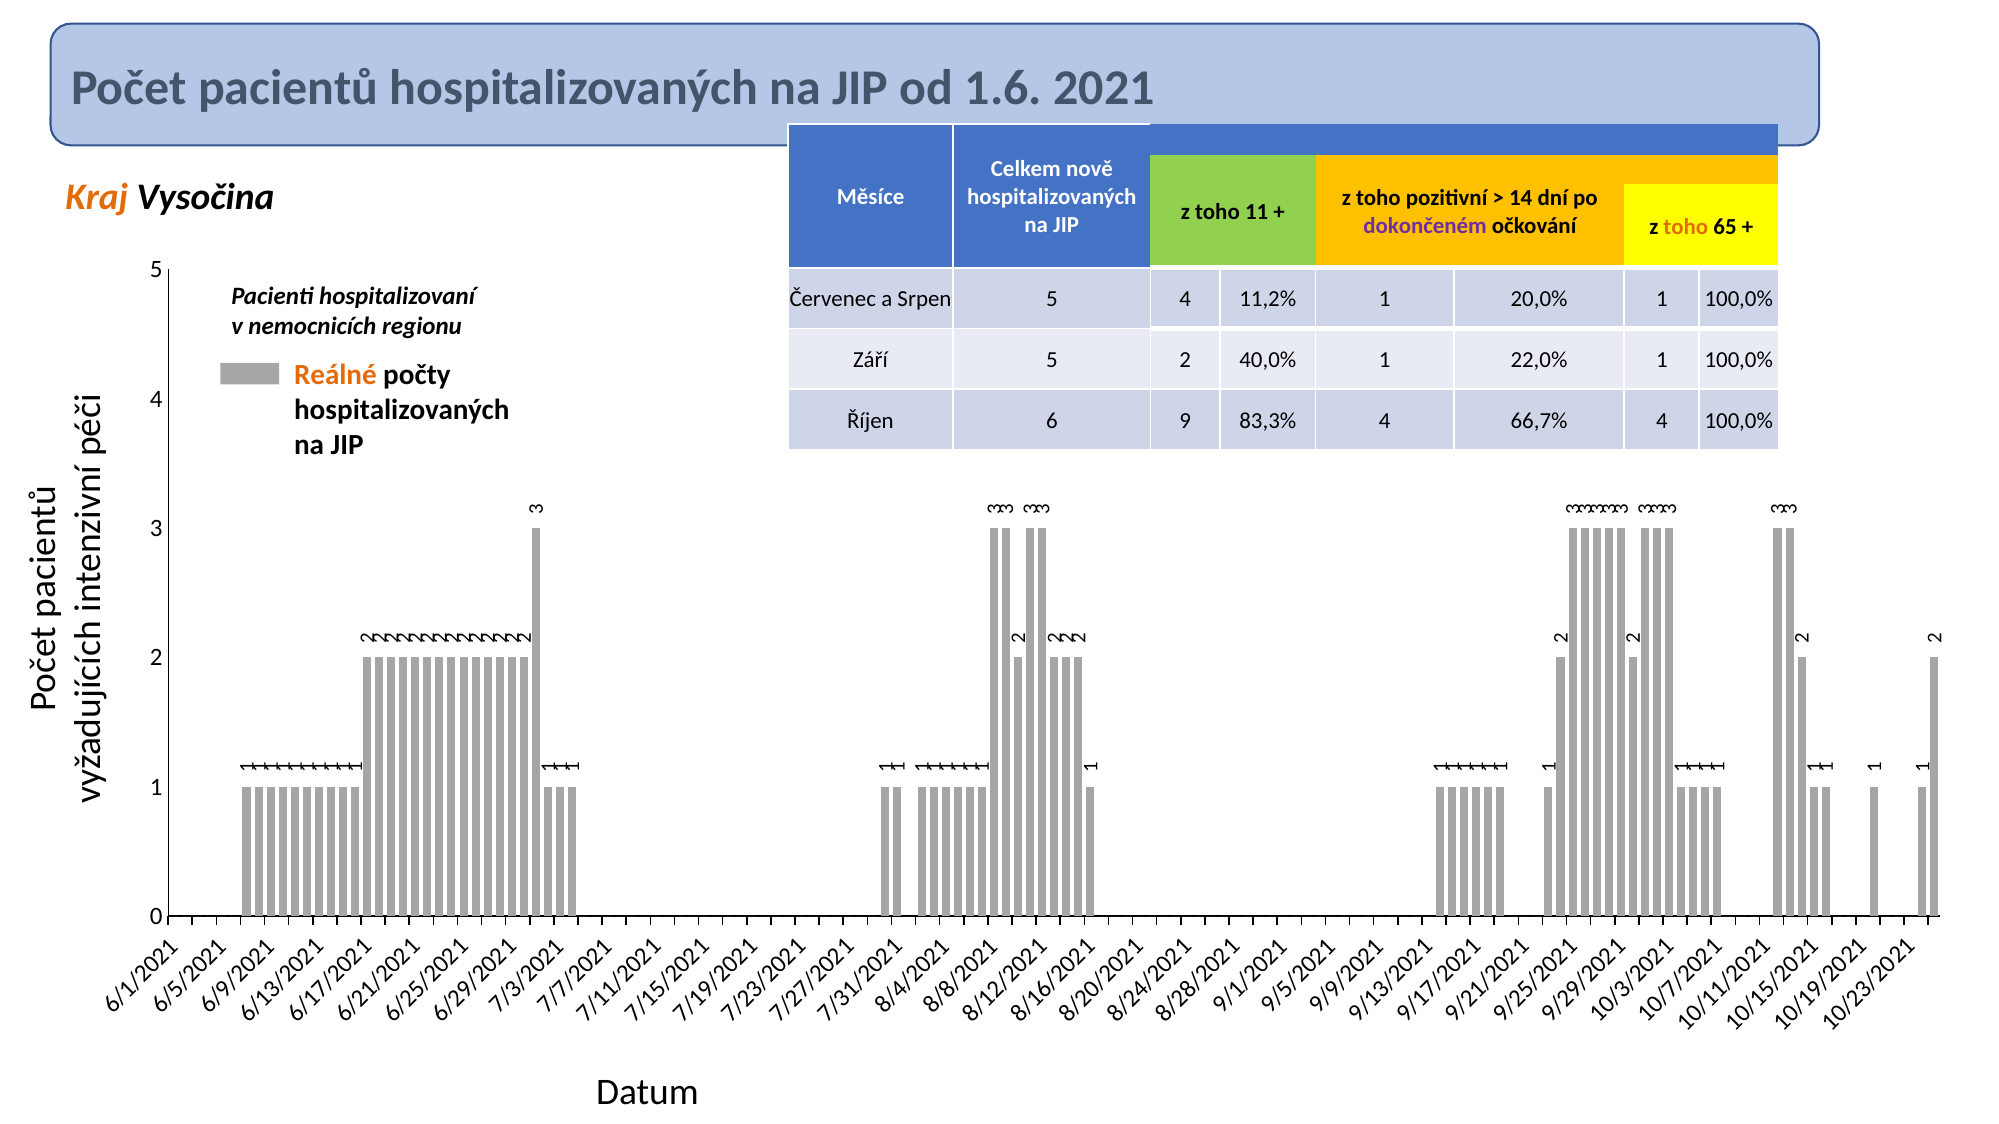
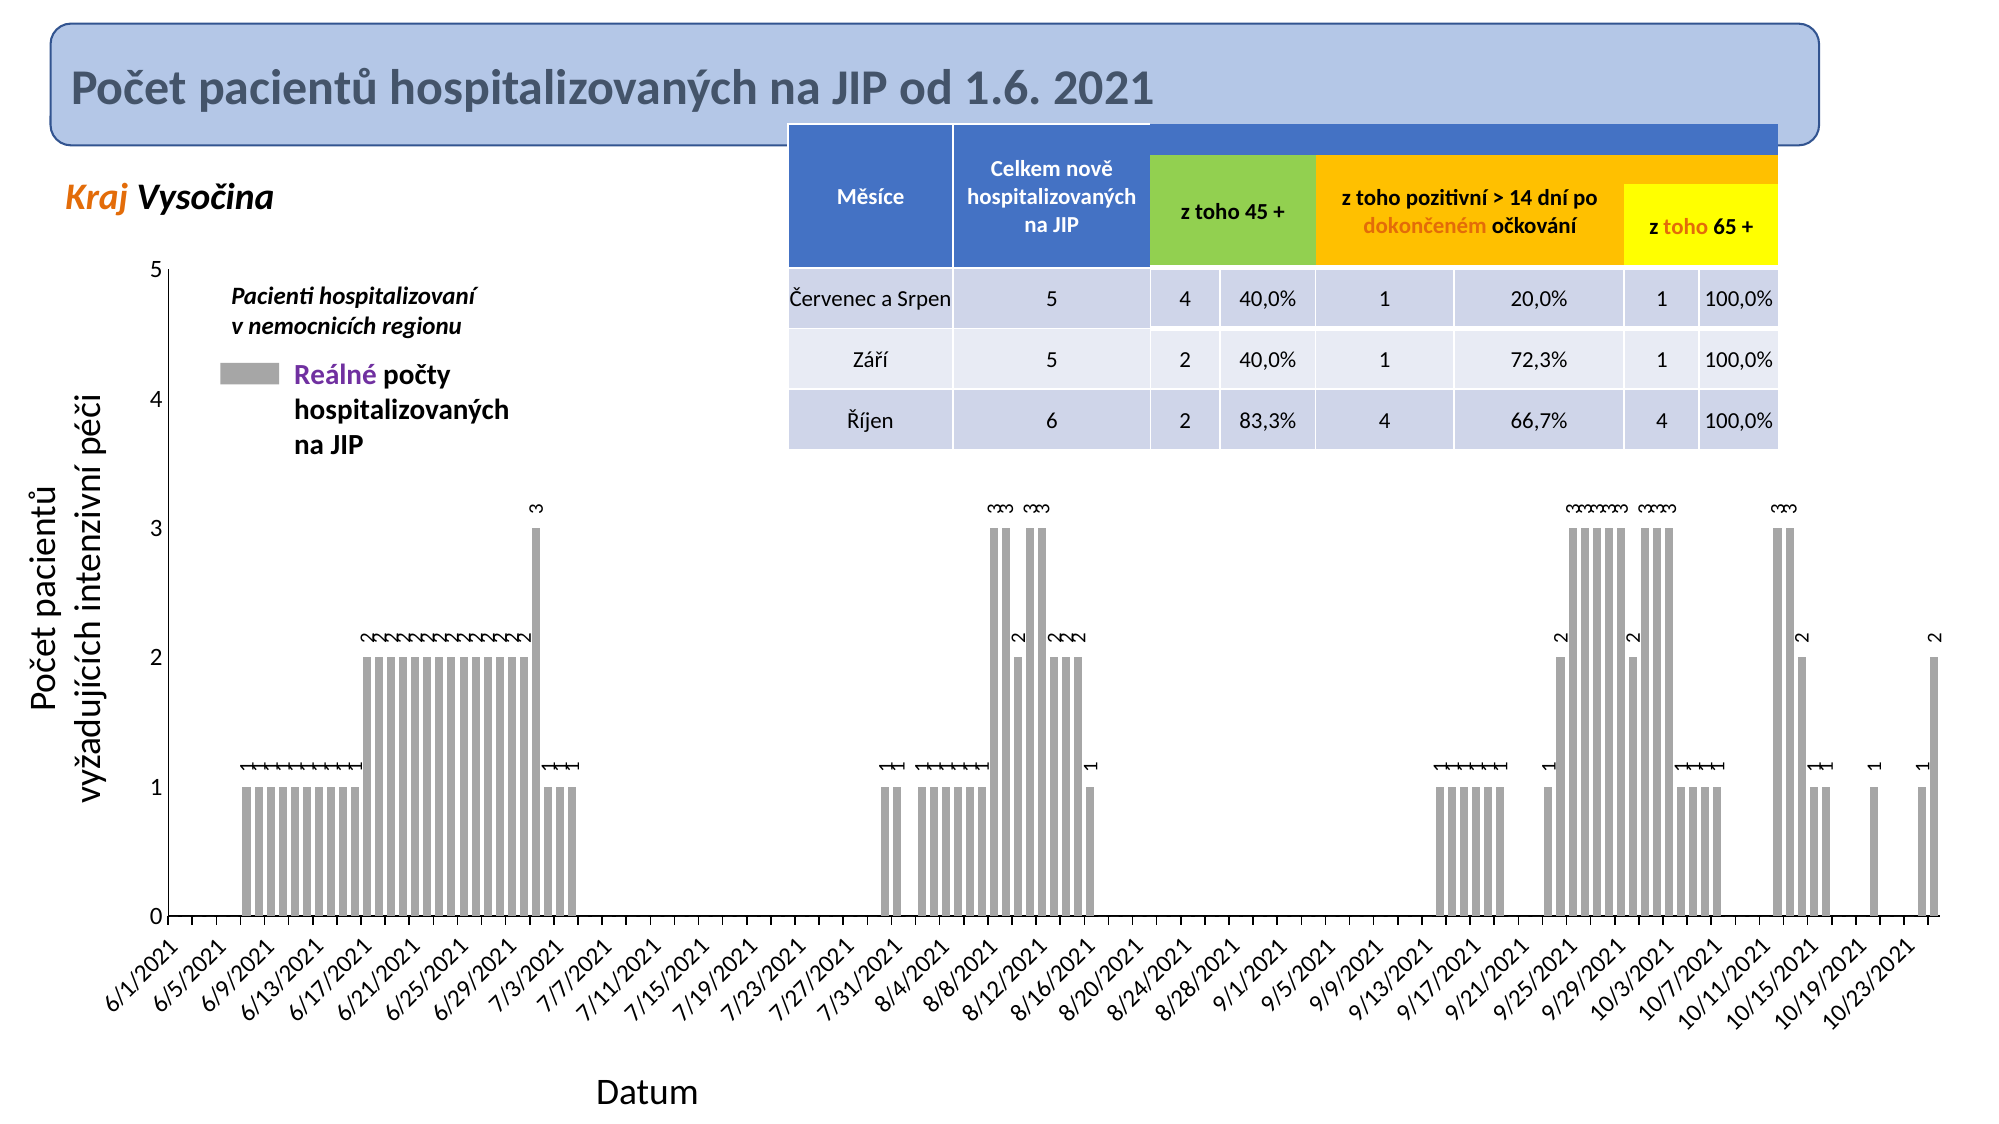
11: 11 -> 45 (1257, 212)
dokončeném colour: purple -> orange (1425, 226)
4 11,2%: 11,2% -> 40,0% (1268, 299)
22,0%: 22,0% -> 72,3% (1539, 360)
Reálné colour: orange -> purple (335, 375)
6 9: 9 -> 2 (1185, 421)
